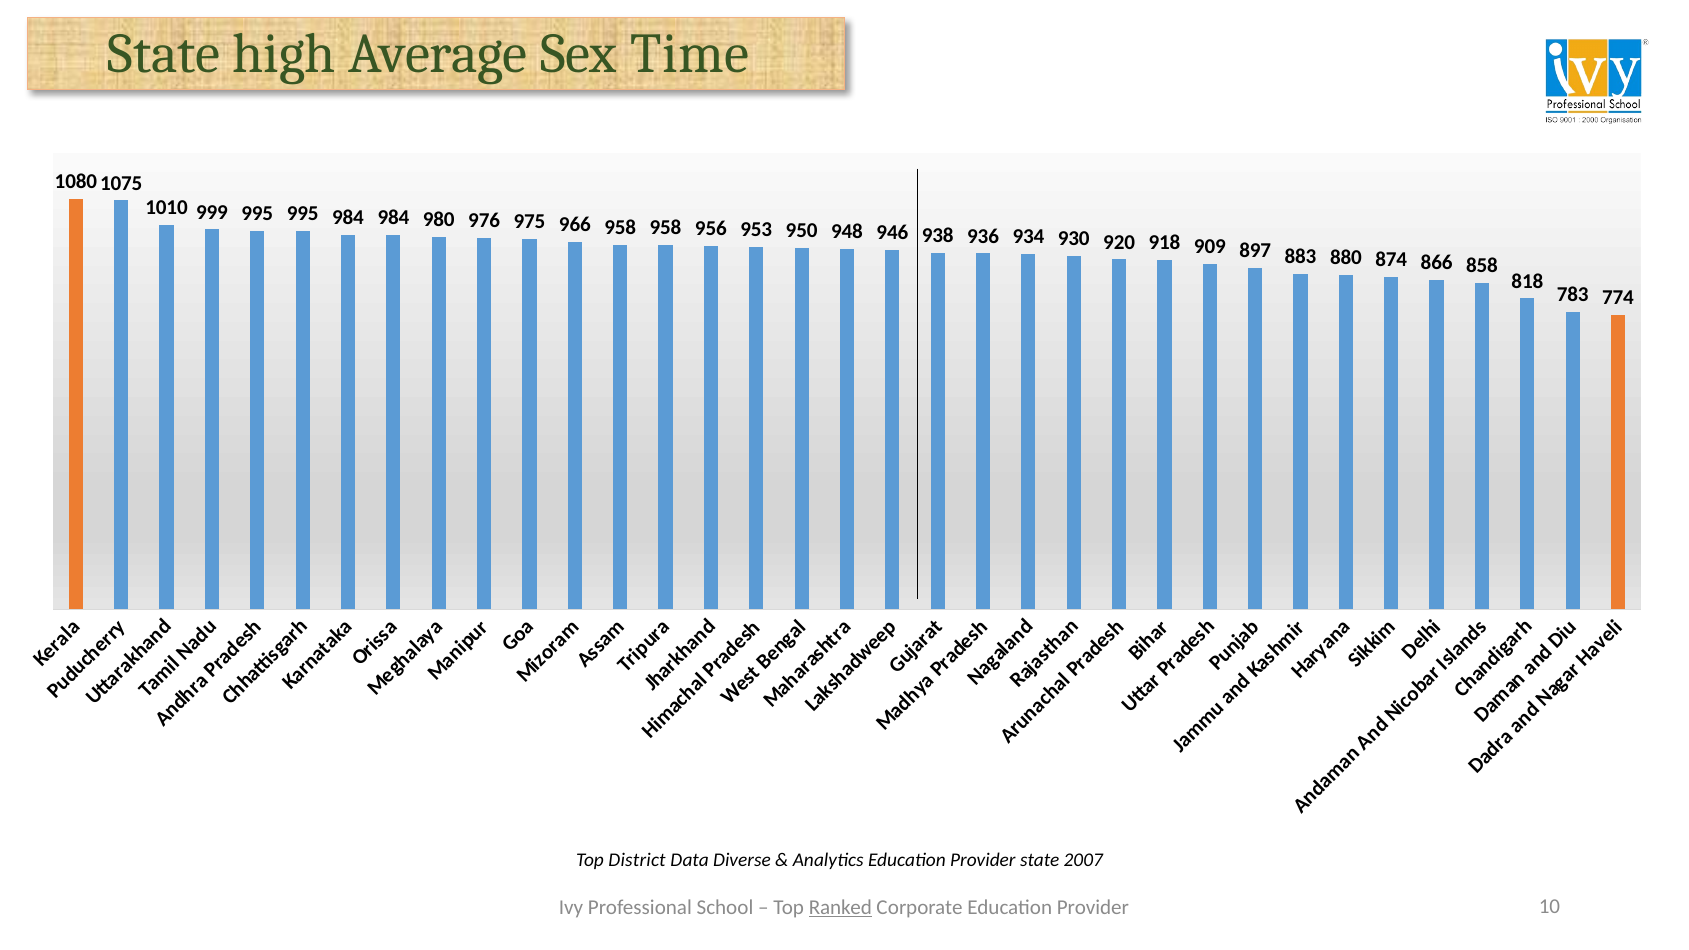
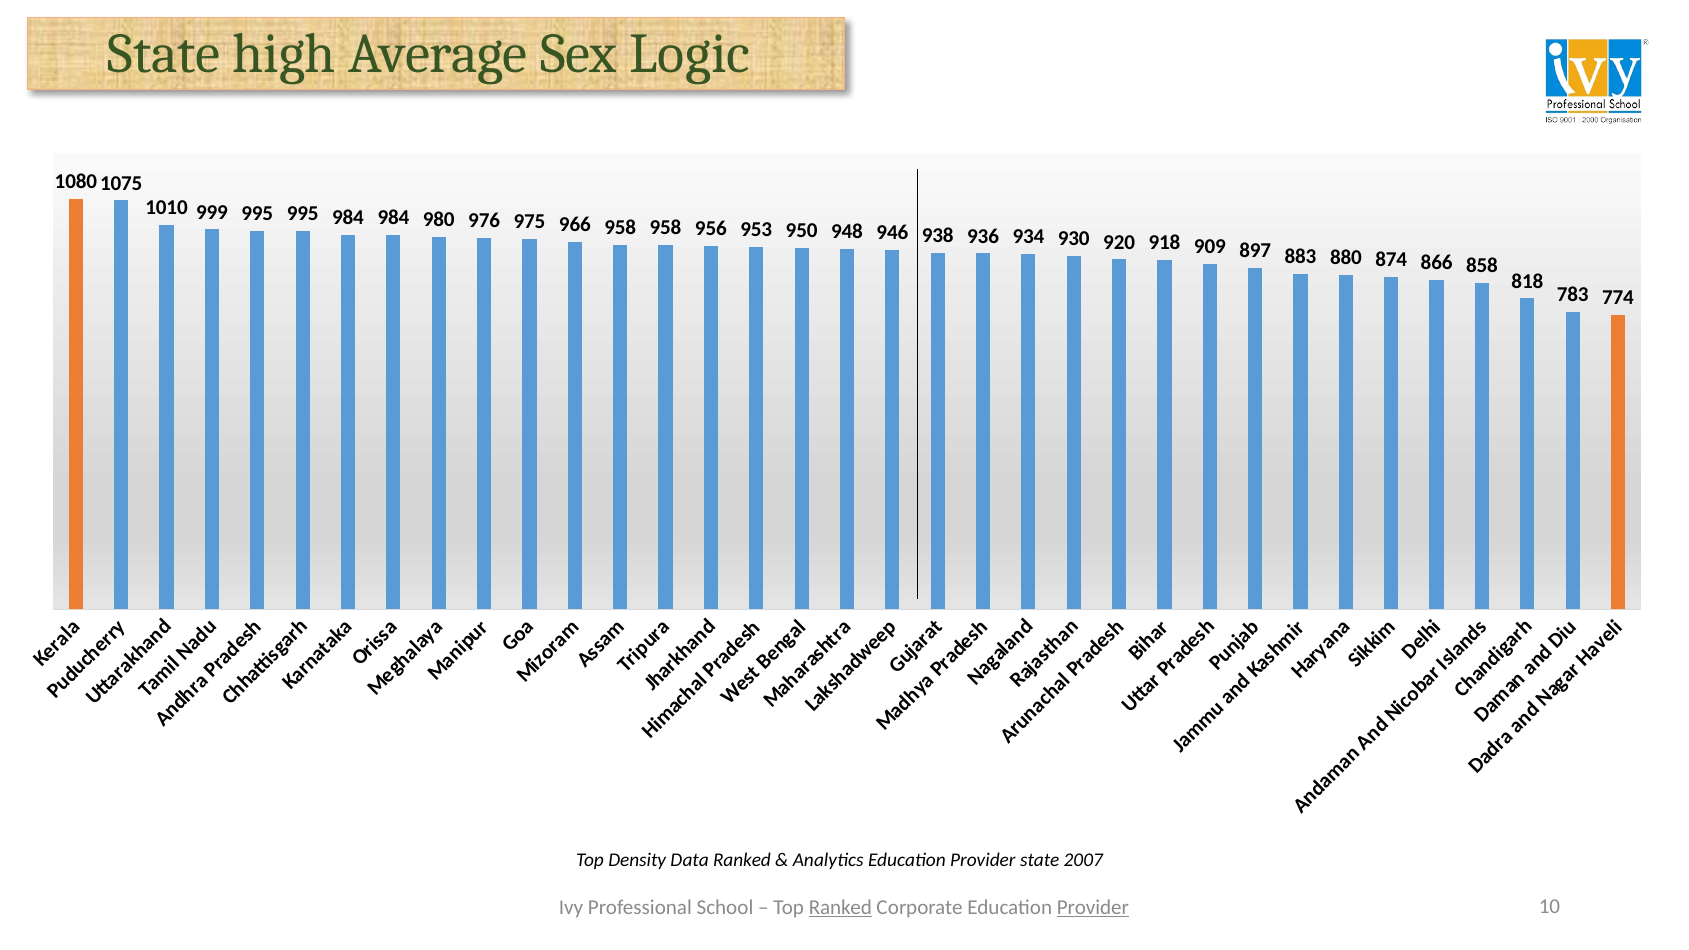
Time: Time -> Logic (690, 54)
District: District -> Density (637, 860)
Data Diverse: Diverse -> Ranked (742, 860)
Provider underline: none -> present (1093, 907)
